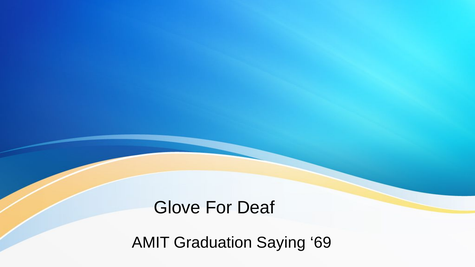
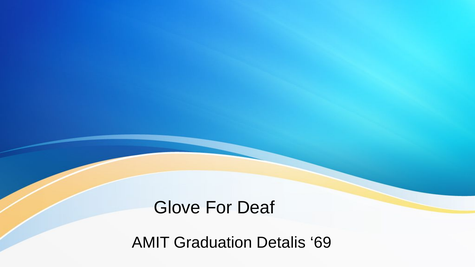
Saying: Saying -> Detalis (281, 243)
